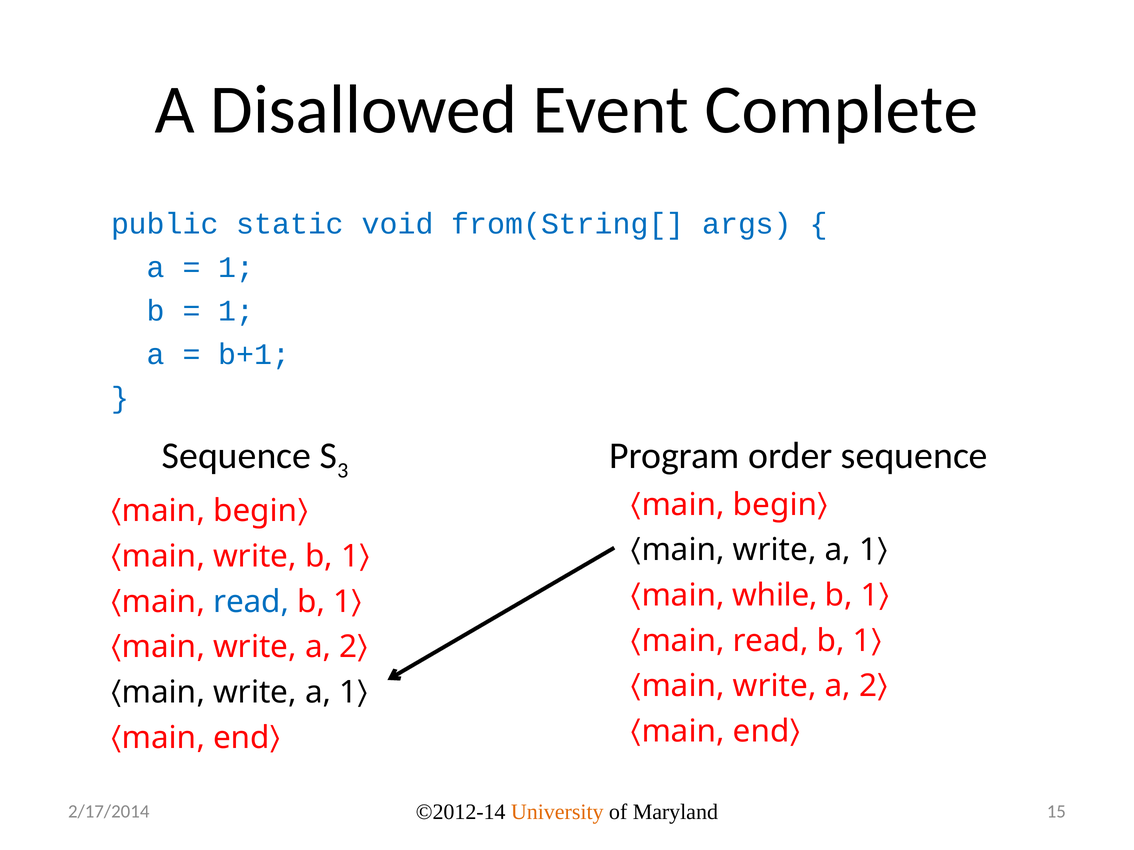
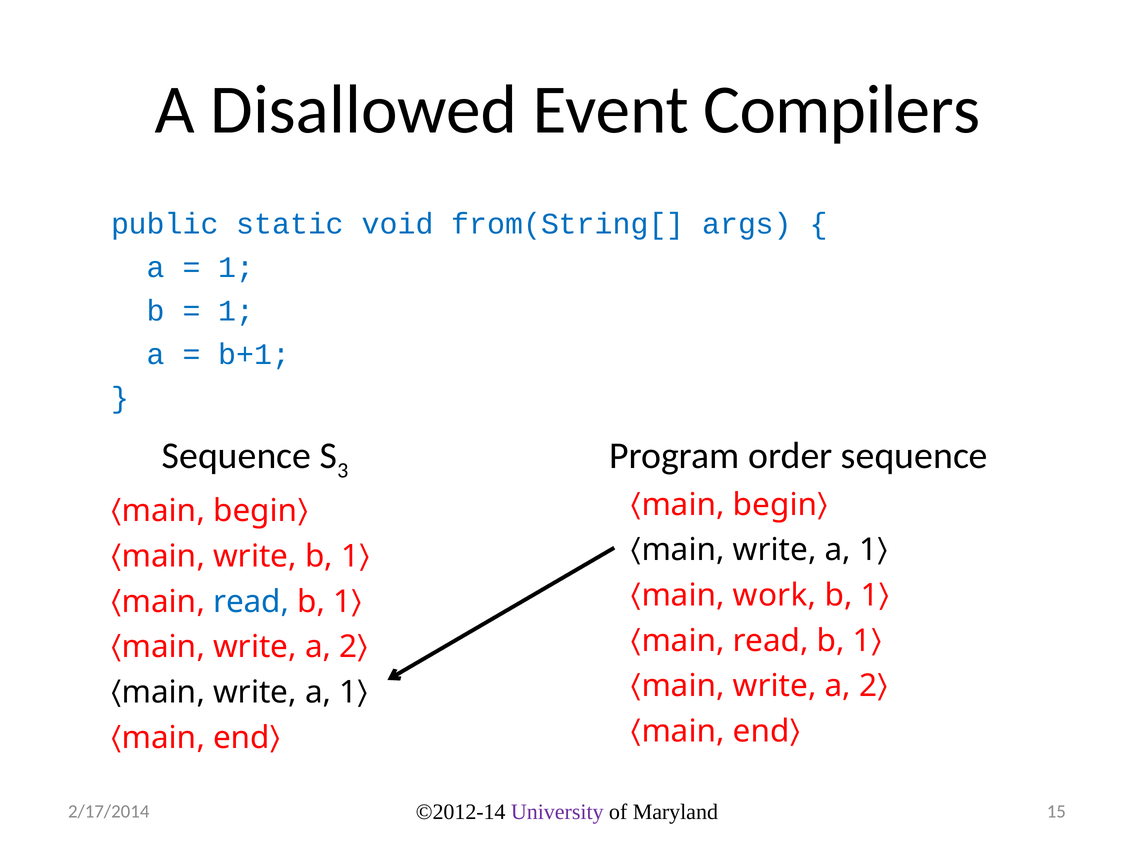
Complete: Complete -> Compilers (842, 110)
while: while -> work (775, 596)
University colour: orange -> purple (557, 812)
